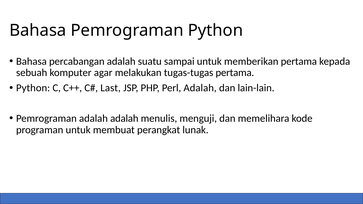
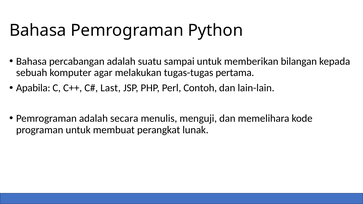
memberikan pertama: pertama -> bilangan (299, 61)
Python: Python -> Apabila (33, 88)
Perl Adalah: Adalah -> Contoh (200, 88)
adalah adalah: adalah -> secara (124, 118)
